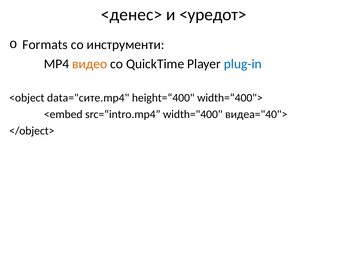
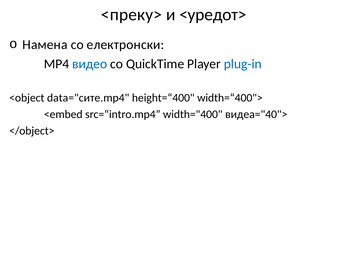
<денес>: <денес> -> <преку> (131, 15)
Formats: Formats -> Намена (45, 45)
инструменти: инструменти -> електронски (125, 45)
видео colour: orange -> blue (90, 64)
